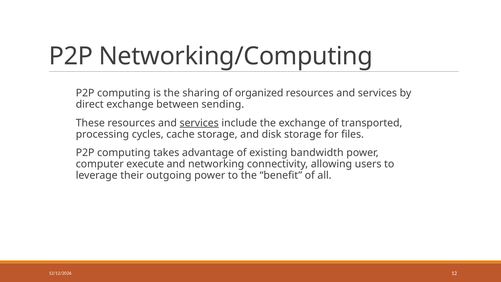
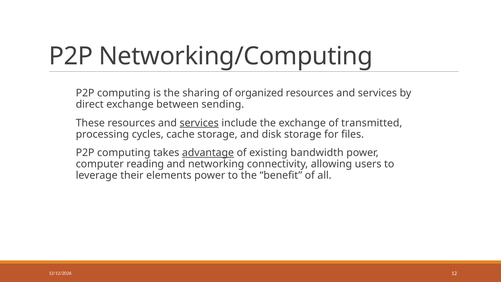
transported: transported -> transmitted (372, 123)
advantage underline: none -> present (208, 153)
execute: execute -> reading (145, 164)
outgoing: outgoing -> elements (169, 175)
